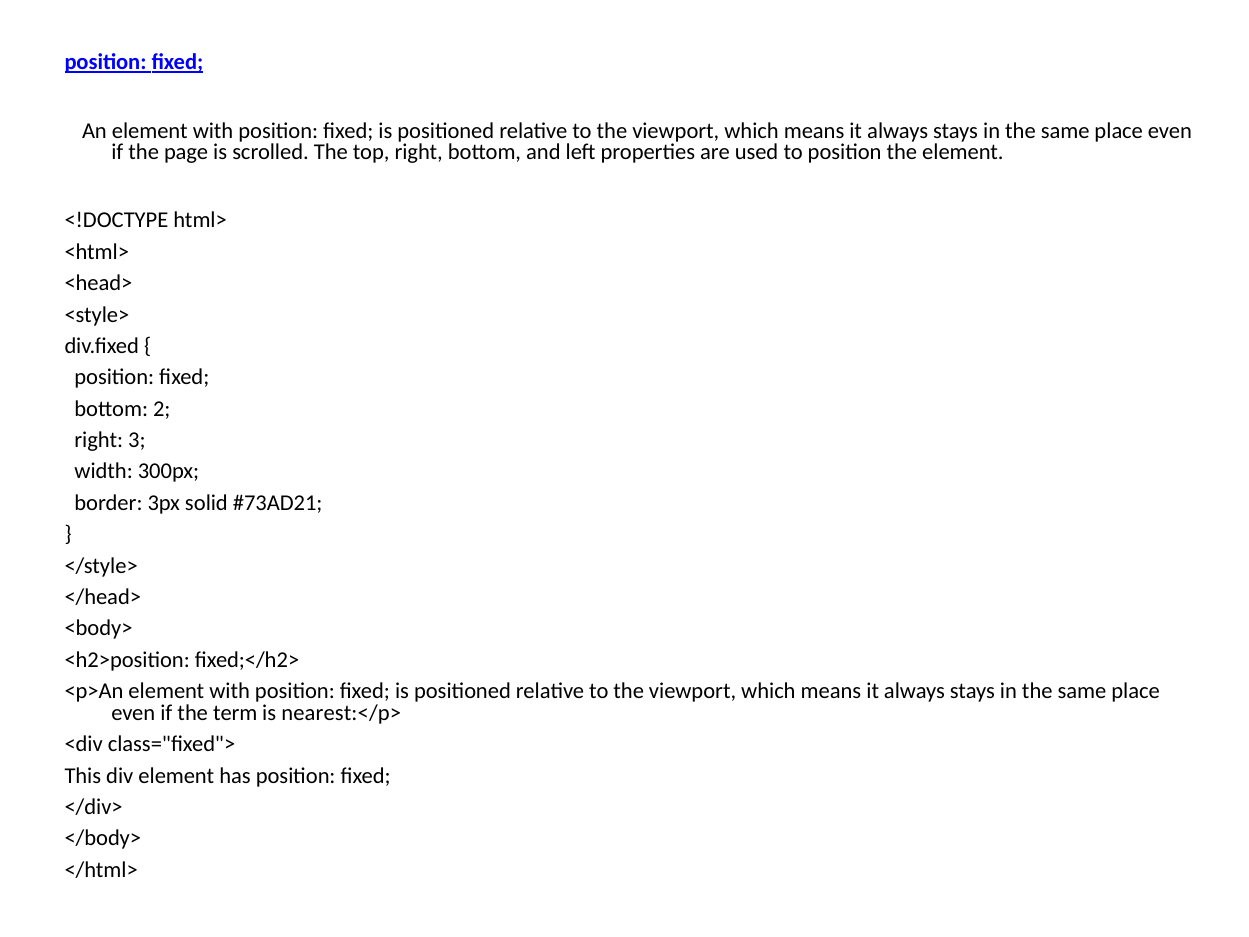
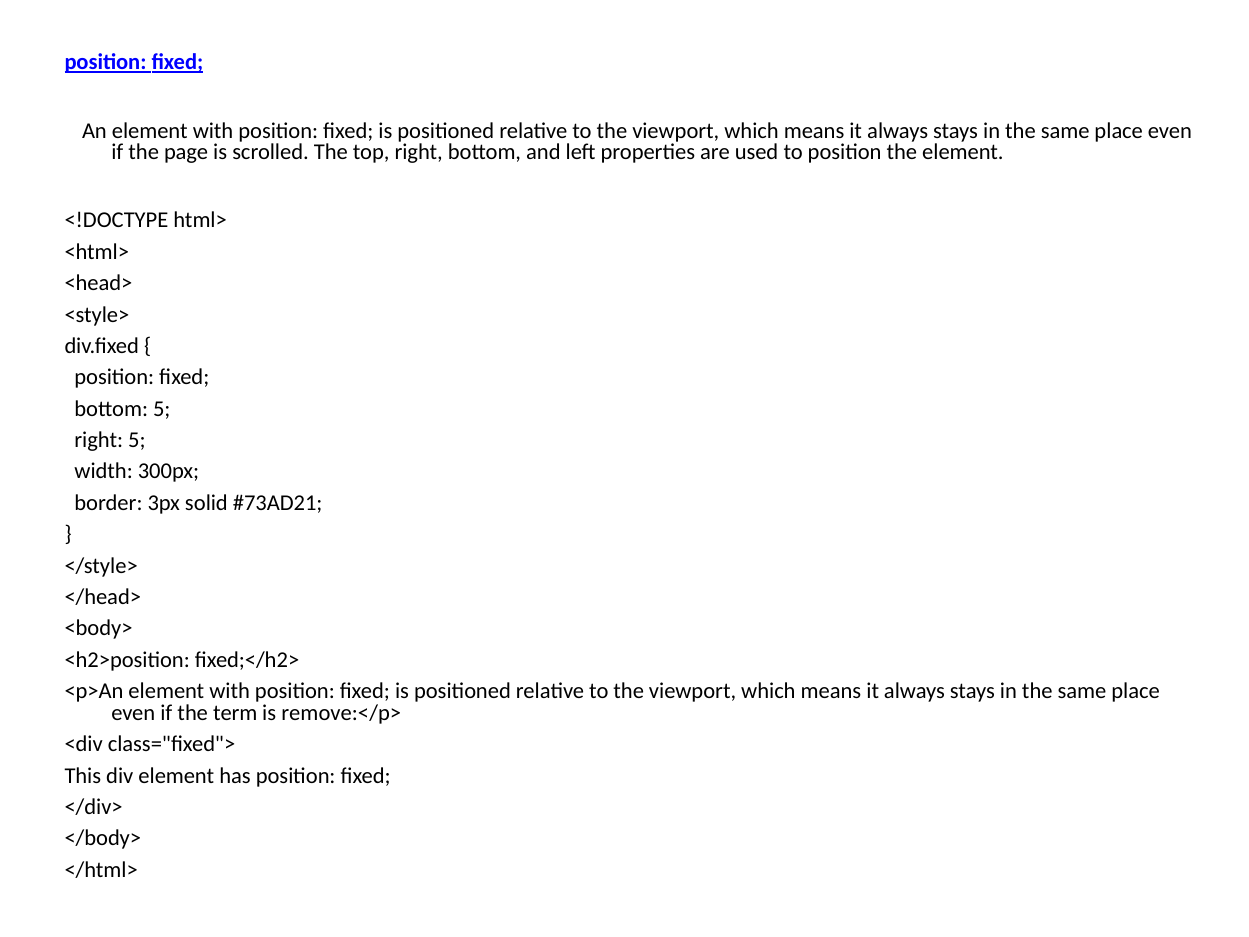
bottom 2: 2 -> 5 (162, 409)
right 3: 3 -> 5 (137, 440)
nearest:</p>: nearest:</p> -> remove:</p> (341, 713)
